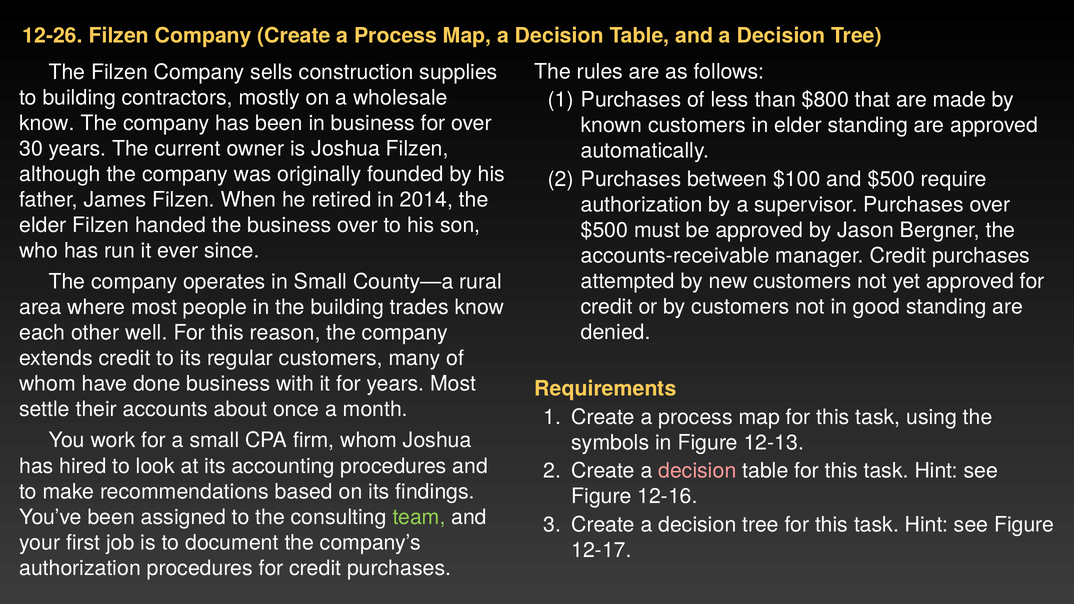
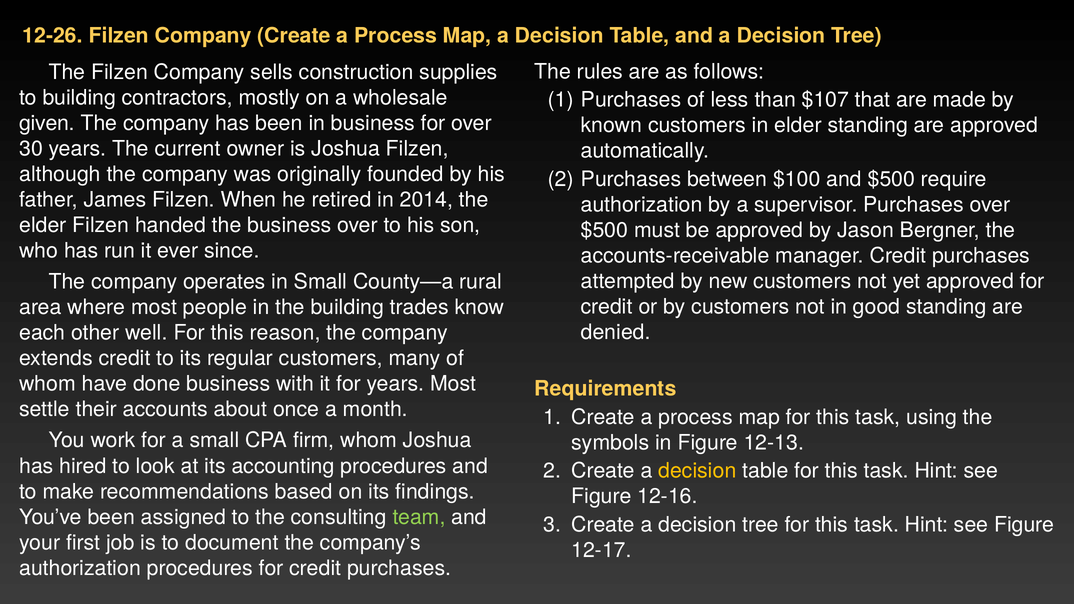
$800: $800 -> $107 (825, 100)
know: know -> given (47, 123)
decision colour: pink -> yellow (697, 471)
